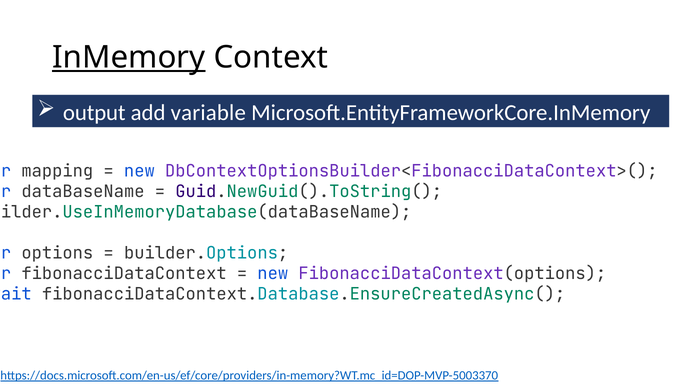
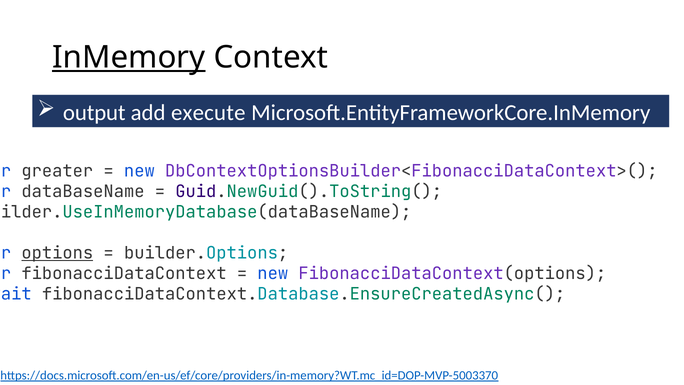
variable: variable -> execute (208, 113)
mapping: mapping -> greater (57, 171)
options underline: none -> present (57, 253)
